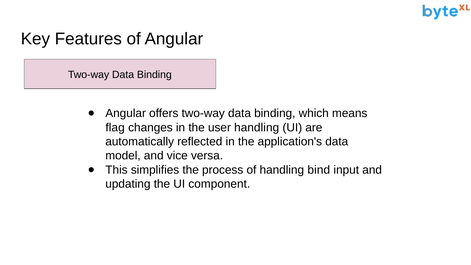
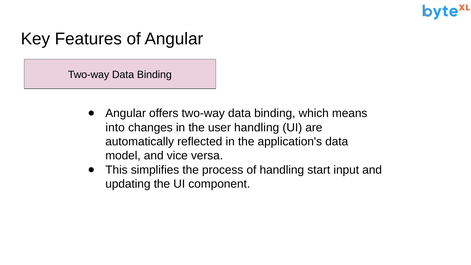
flag: flag -> into (115, 127)
bind: bind -> start (319, 170)
